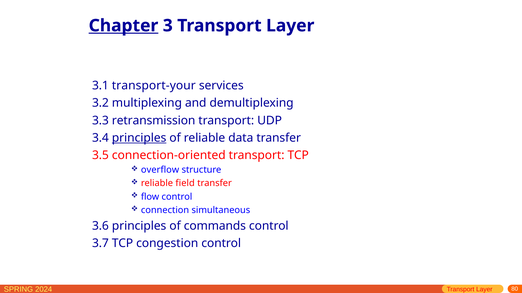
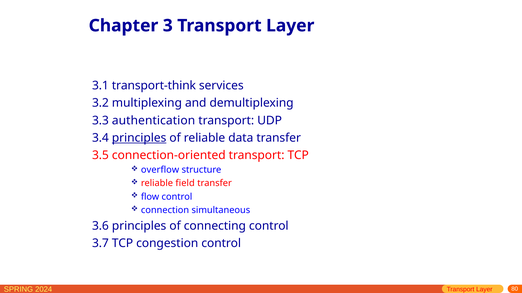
Chapter underline: present -> none (123, 26)
transport-your: transport-your -> transport-think (154, 86)
retransmission: retransmission -> authentication (154, 121)
commands: commands -> connecting (215, 226)
